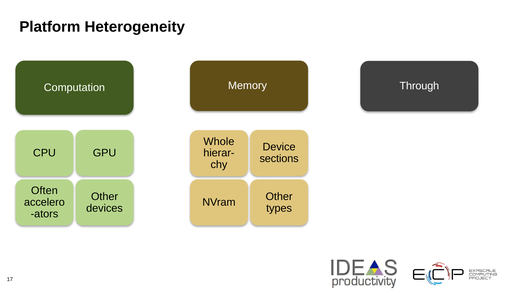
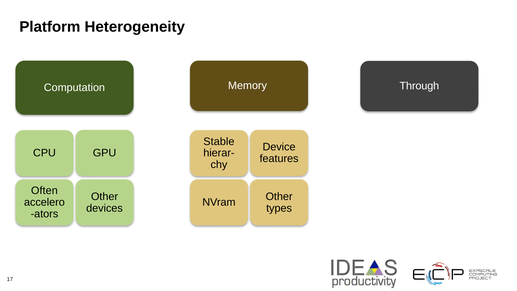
Whole: Whole -> Stable (219, 141)
sections: sections -> features (279, 159)
